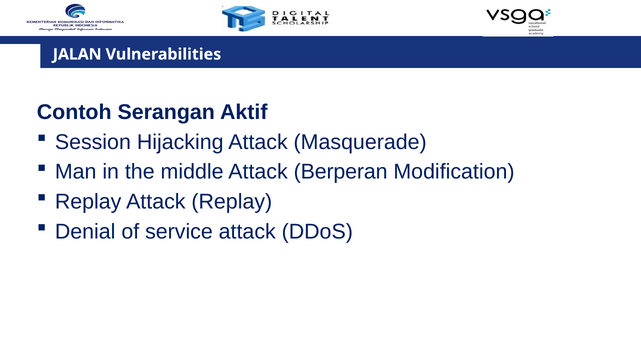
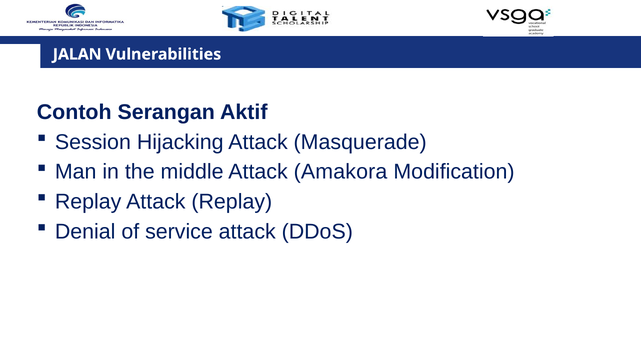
Berperan: Berperan -> Amakora (340, 172)
